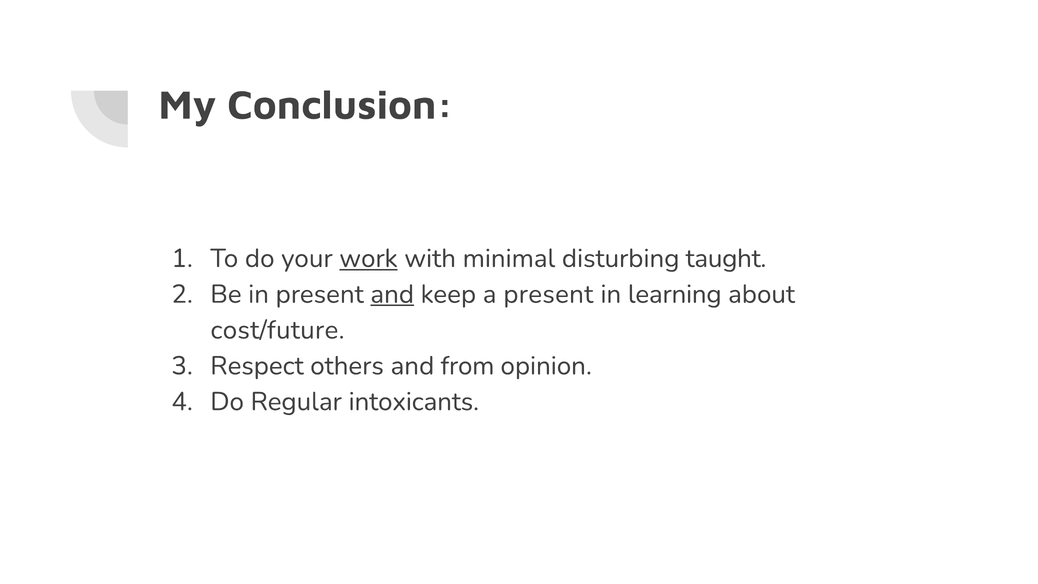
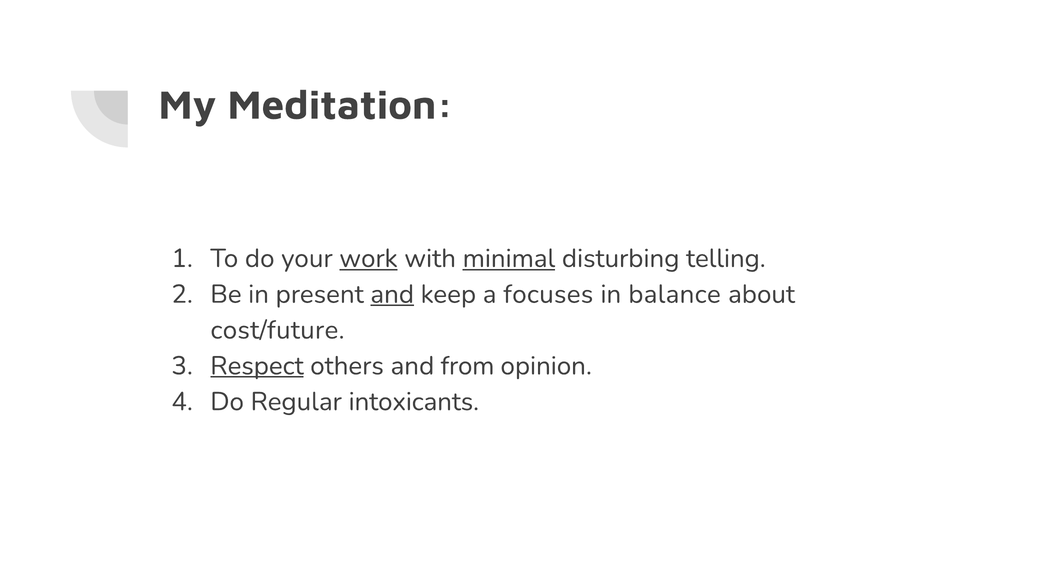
Conclusion: Conclusion -> Meditation (340, 105)
minimal underline: none -> present (509, 258)
taught: taught -> telling (726, 258)
a present: present -> focuses (548, 294)
learning: learning -> balance (675, 294)
Respect underline: none -> present (257, 366)
